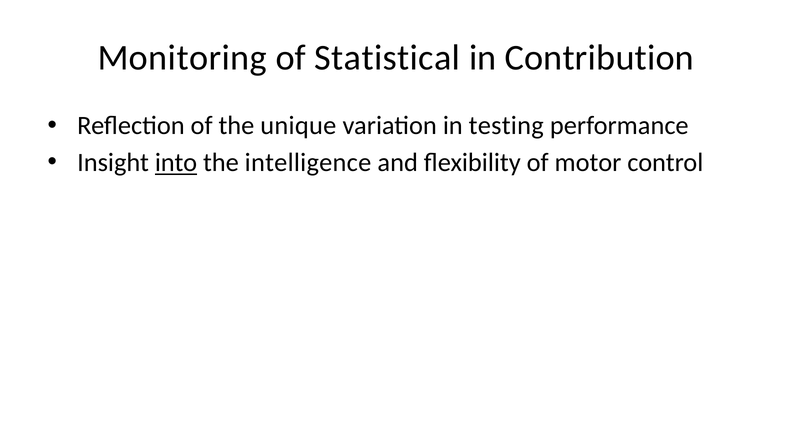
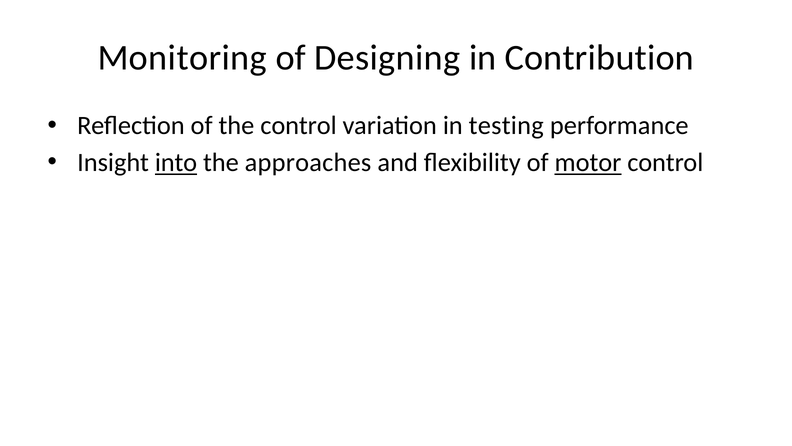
Statistical: Statistical -> Designing (387, 57)
the unique: unique -> control (299, 126)
intelligence: intelligence -> approaches (308, 163)
motor underline: none -> present (588, 163)
